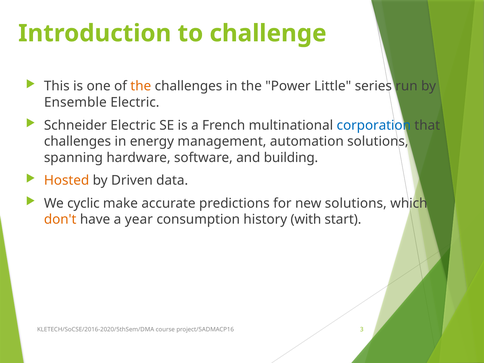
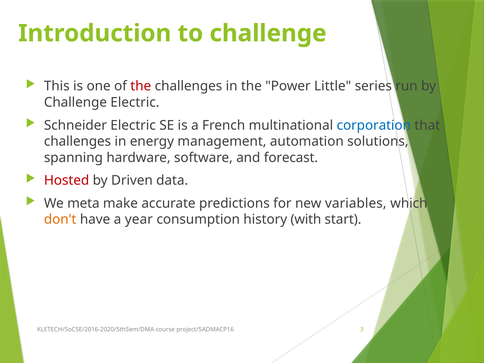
the colour: orange -> red (141, 86)
Ensemble: Ensemble -> Challenge (75, 102)
building: building -> forecast (291, 158)
Hosted colour: orange -> red (67, 180)
cyclic: cyclic -> meta (83, 203)
new solutions: solutions -> variables (356, 203)
